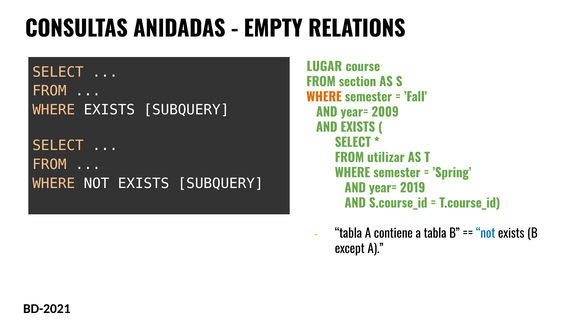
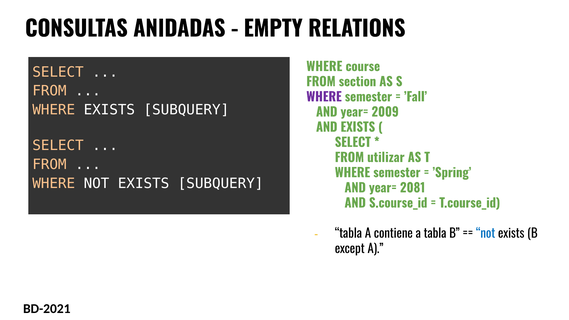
LUGAR: LUGAR -> WHERE (324, 67)
WHERE colour: orange -> purple (324, 97)
2019: 2019 -> 2081 (413, 188)
